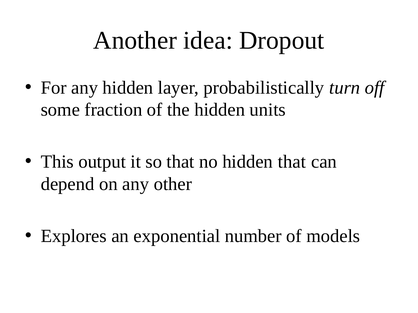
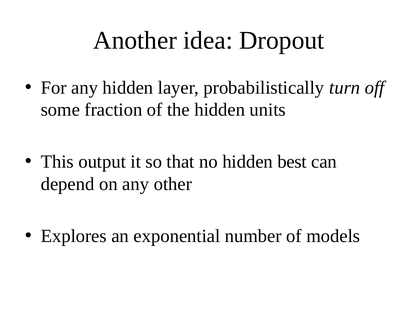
hidden that: that -> best (292, 162)
